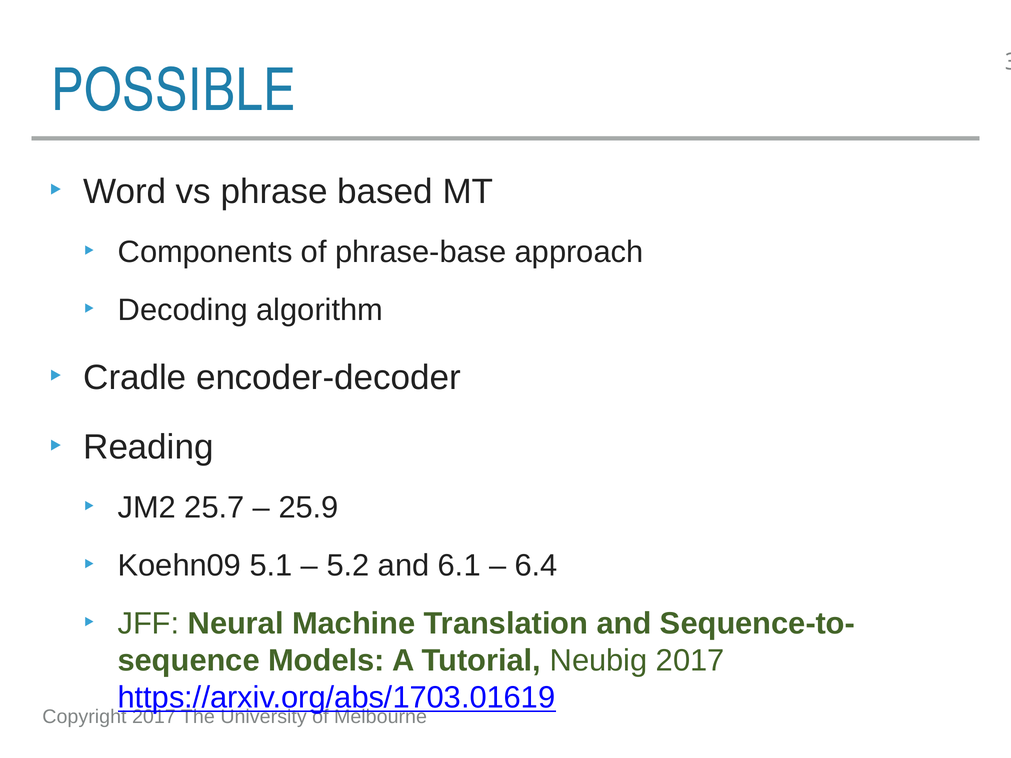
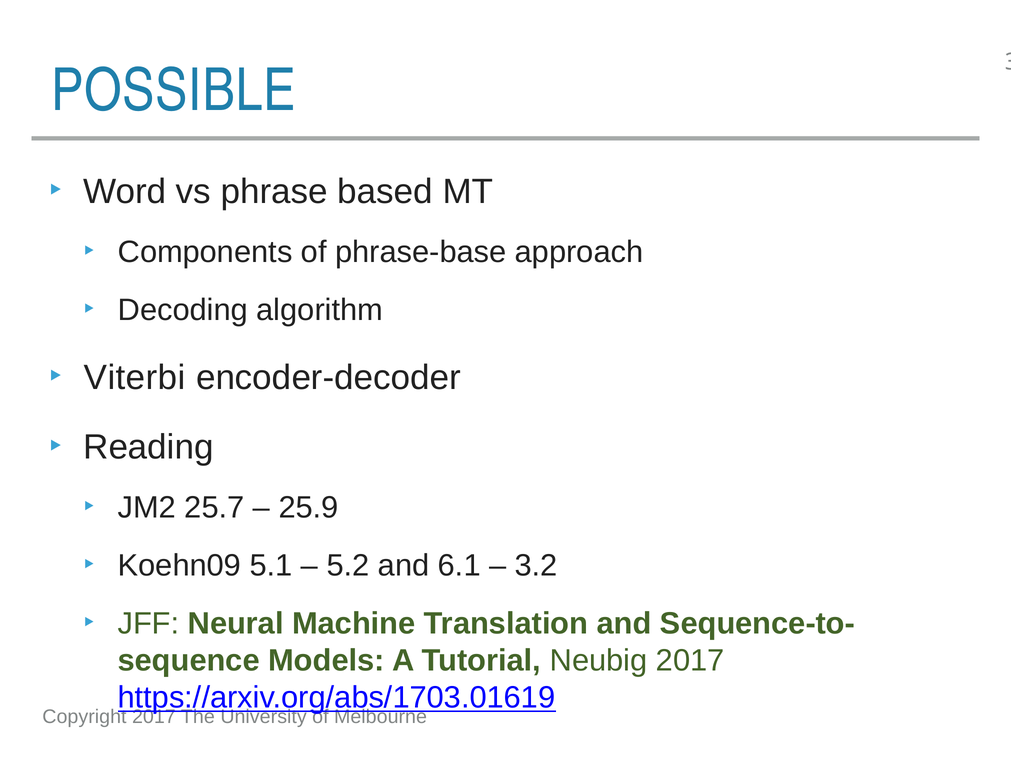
Cradle: Cradle -> Viterbi (135, 378)
6.4: 6.4 -> 3.2 (536, 566)
